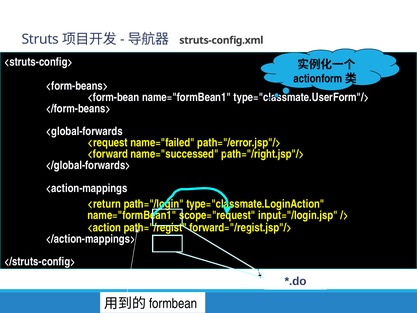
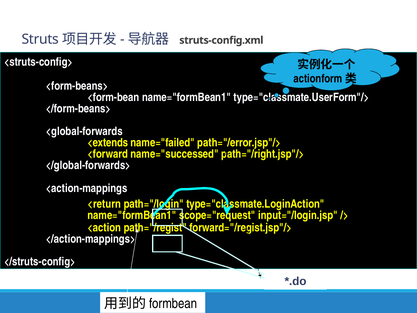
<request: <request -> <extends (108, 143)
